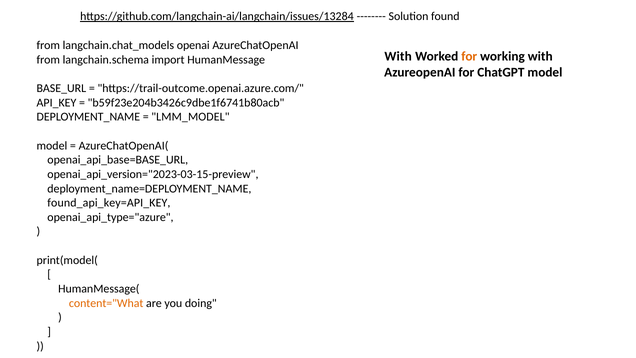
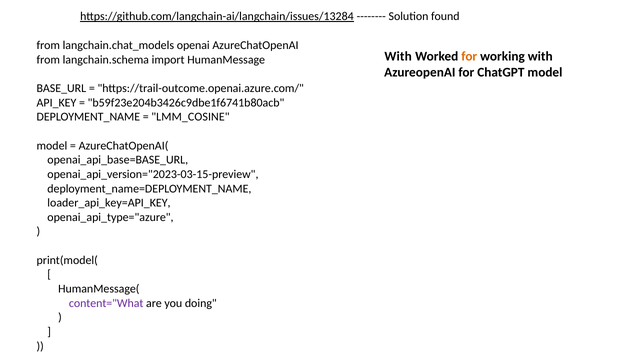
LMM_MODEL: LMM_MODEL -> LMM_COSINE (190, 117)
found_api_key=API_KEY: found_api_key=API_KEY -> loader_api_key=API_KEY (109, 203)
content="What colour: orange -> purple (106, 303)
